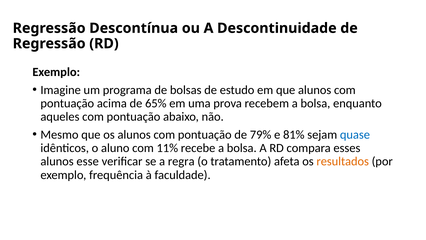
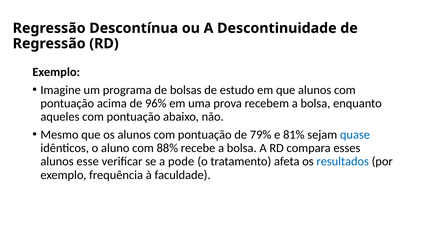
65%: 65% -> 96% (156, 103)
11%: 11% -> 88% (167, 148)
regra: regra -> pode (181, 161)
resultados colour: orange -> blue (343, 161)
